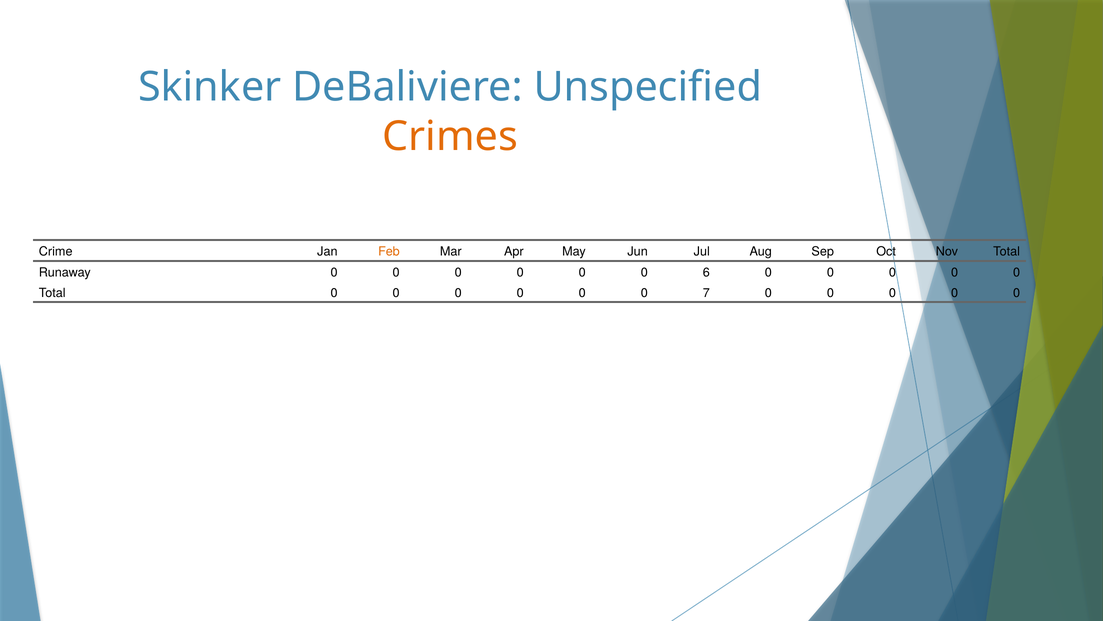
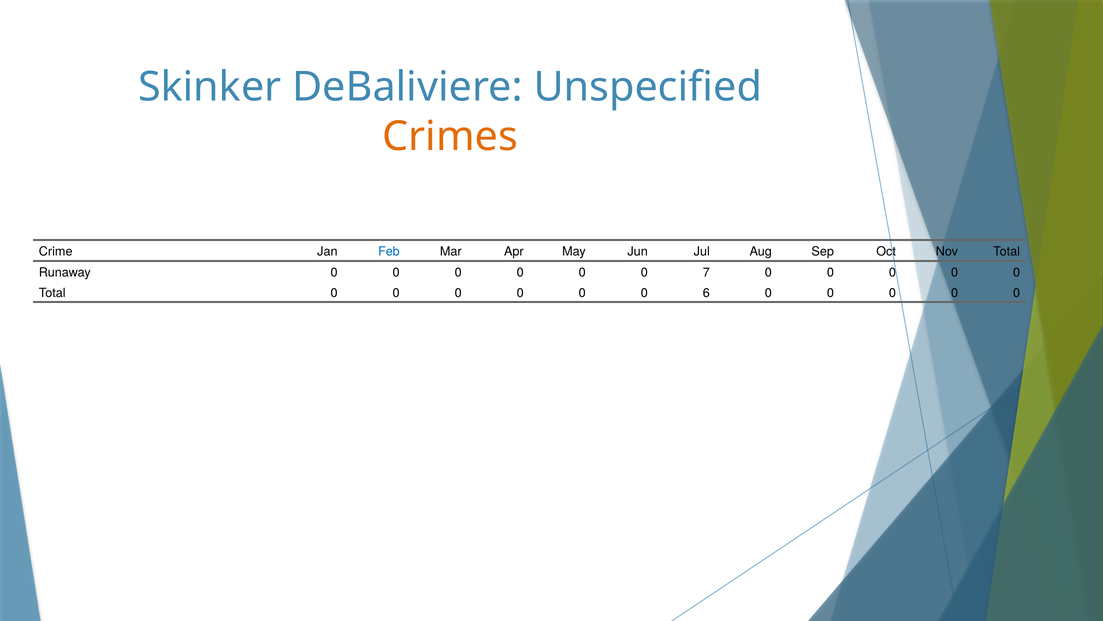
Feb colour: orange -> blue (389, 252)
6: 6 -> 7 (706, 272)
7: 7 -> 6 (706, 293)
